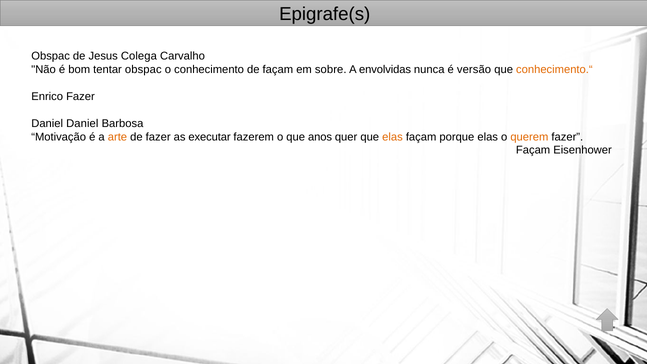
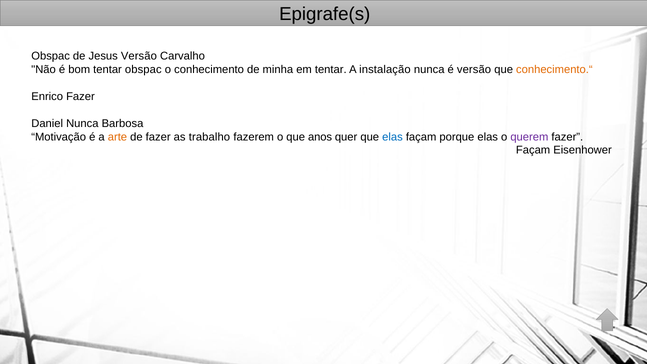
Jesus Colega: Colega -> Versão (139, 56)
de façam: façam -> minha (278, 70)
em sobre: sobre -> tentar (331, 70)
envolvidas: envolvidas -> instalação (385, 70)
Daniel Daniel: Daniel -> Nunca (82, 123)
executar: executar -> trabalho (209, 137)
elas colour: orange -> blue (392, 137)
querem colour: orange -> purple (529, 137)
